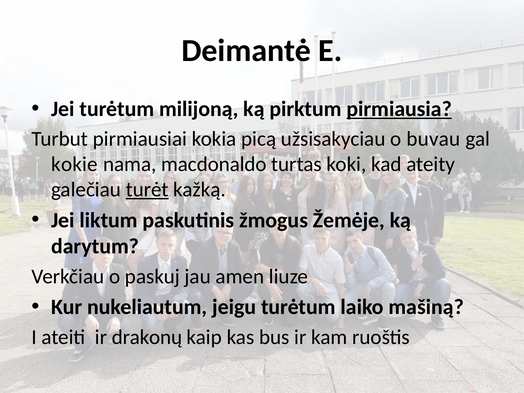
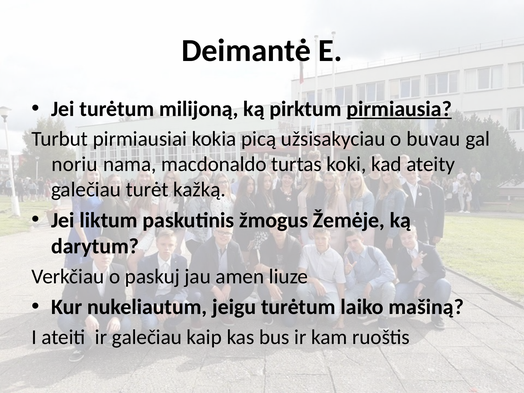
kokie: kokie -> noriu (75, 164)
turėt underline: present -> none (147, 190)
ir drakonų: drakonų -> galečiau (147, 337)
